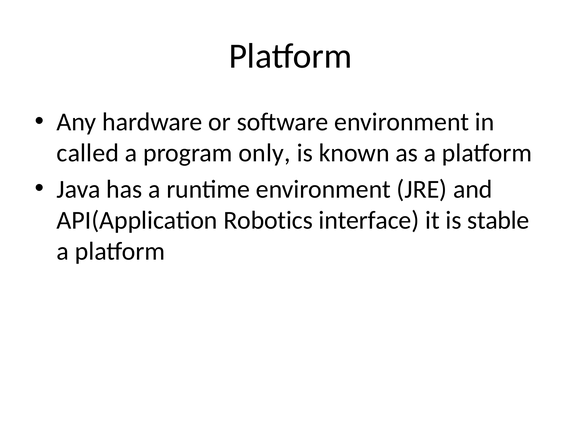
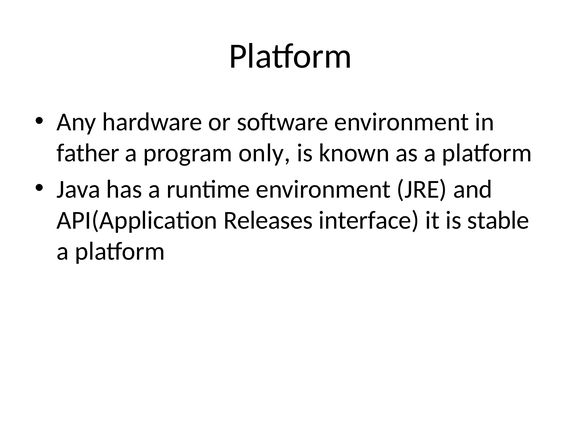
called: called -> father (88, 153)
Robotics: Robotics -> Releases (268, 220)
